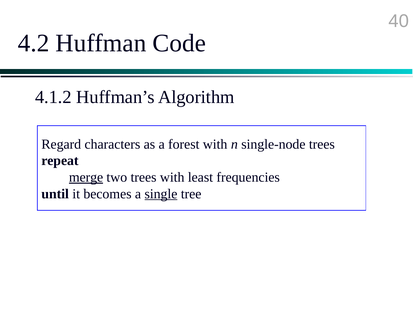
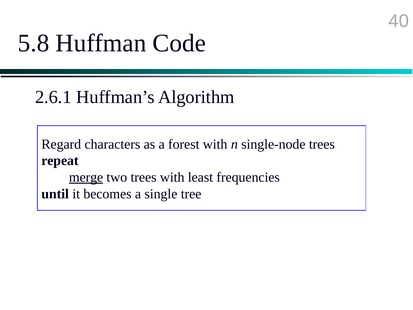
4.2: 4.2 -> 5.8 (34, 43)
4.1.2: 4.1.2 -> 2.6.1 (53, 97)
single underline: present -> none (161, 194)
